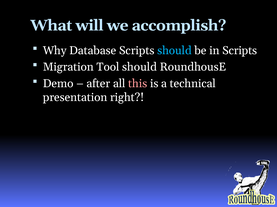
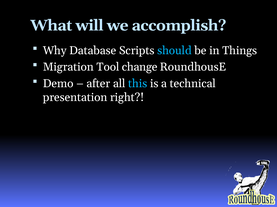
in Scripts: Scripts -> Things (240, 51)
Tool should: should -> change (140, 67)
this colour: pink -> light blue (138, 84)
